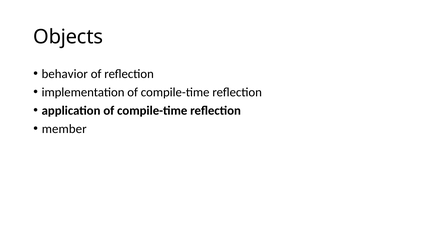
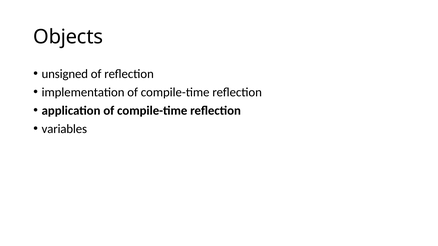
behavior: behavior -> unsigned (65, 74)
member: member -> variables (64, 129)
